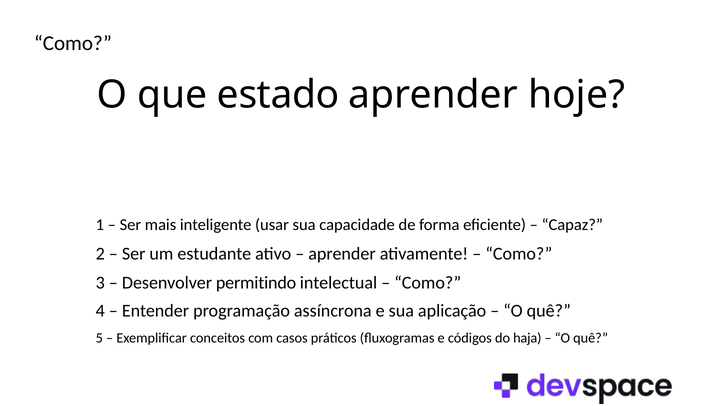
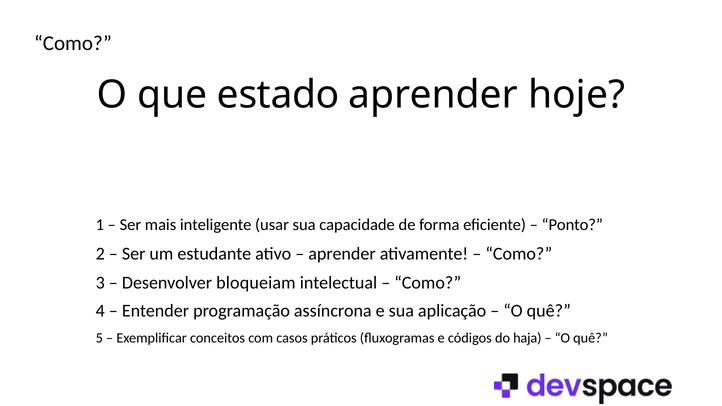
Capaz: Capaz -> Ponto (572, 225)
permitindo: permitindo -> bloqueiam (256, 283)
